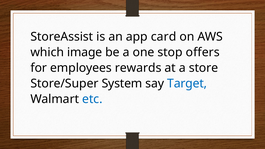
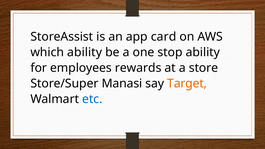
which image: image -> ability (85, 52)
stop offers: offers -> ability (203, 52)
System: System -> Manasi (122, 83)
Target colour: blue -> orange (187, 83)
